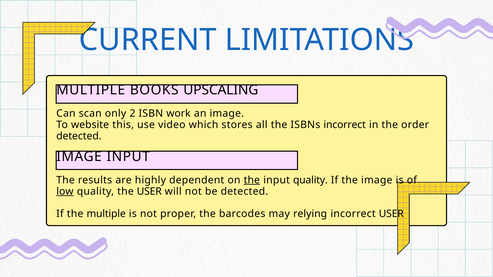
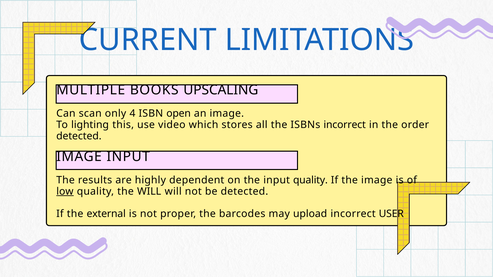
2: 2 -> 4 (132, 114)
work: work -> open (179, 114)
website: website -> lighting (90, 125)
the underline: present -> none (252, 180)
the USER: USER -> WILL (149, 192)
the multiple: multiple -> external (106, 214)
relying: relying -> upload (310, 214)
